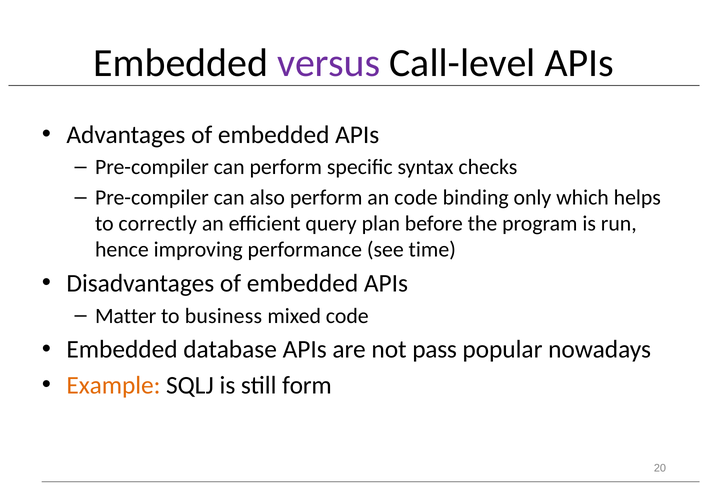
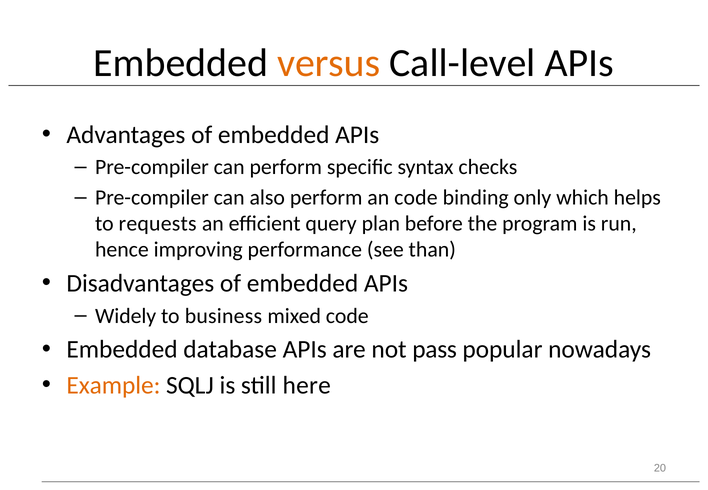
versus colour: purple -> orange (329, 63)
correctly: correctly -> requests (158, 224)
time: time -> than (432, 250)
Matter: Matter -> Widely (126, 316)
form: form -> here (307, 385)
